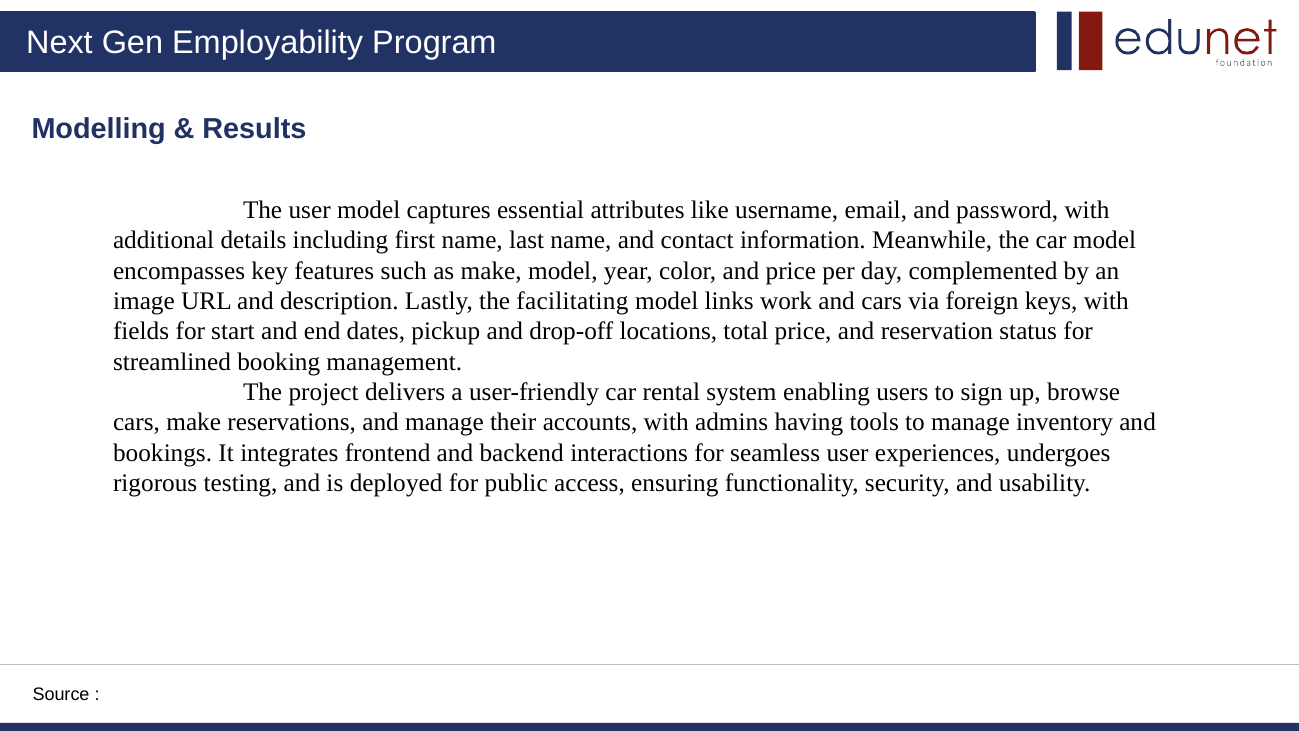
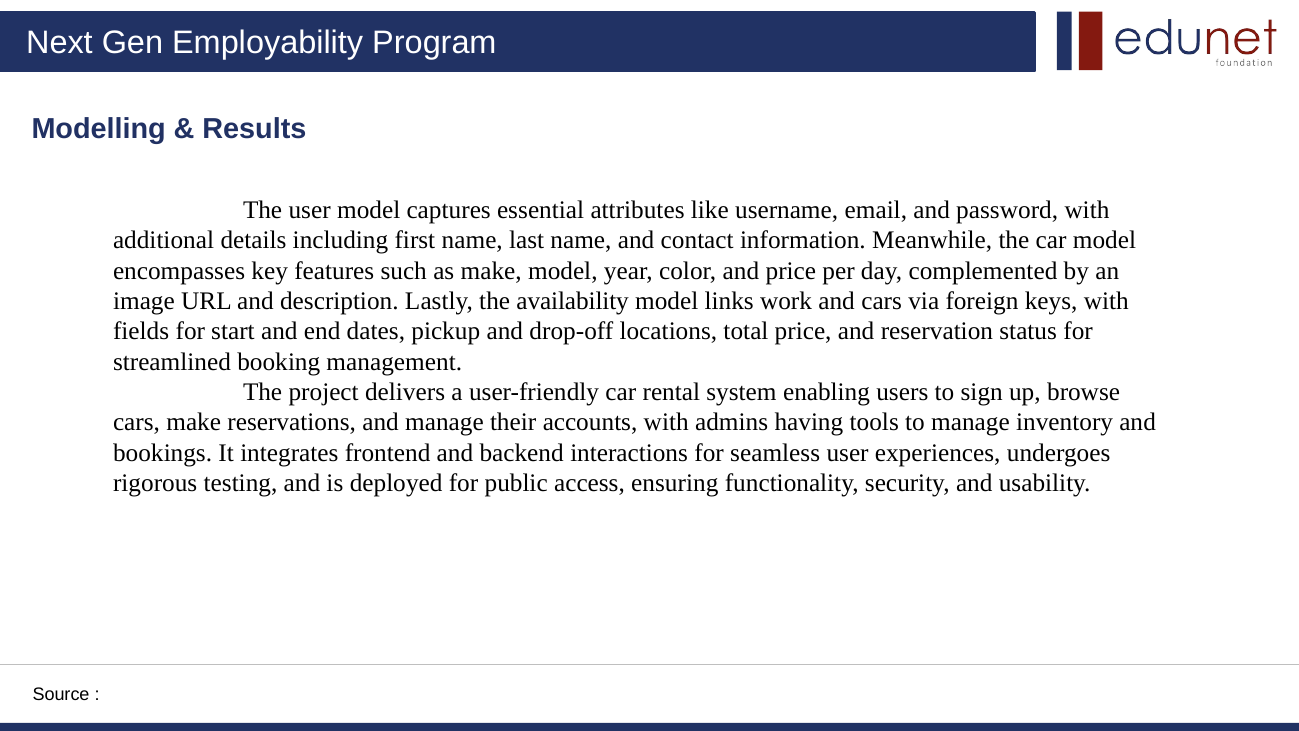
facilitating: facilitating -> availability (573, 301)
